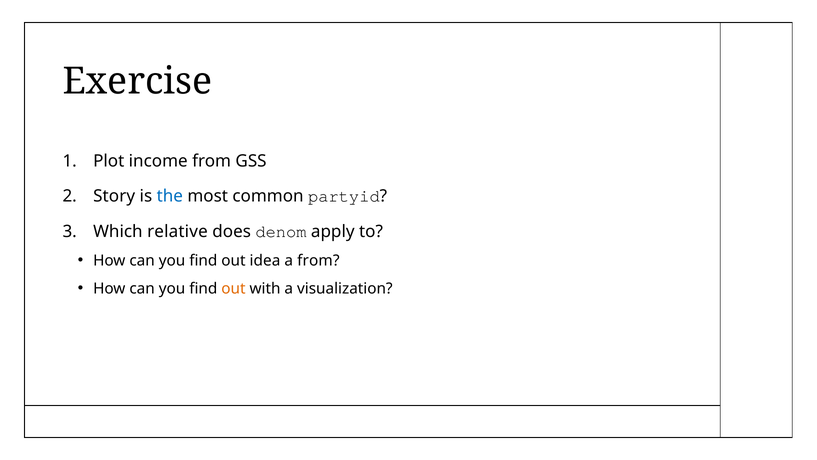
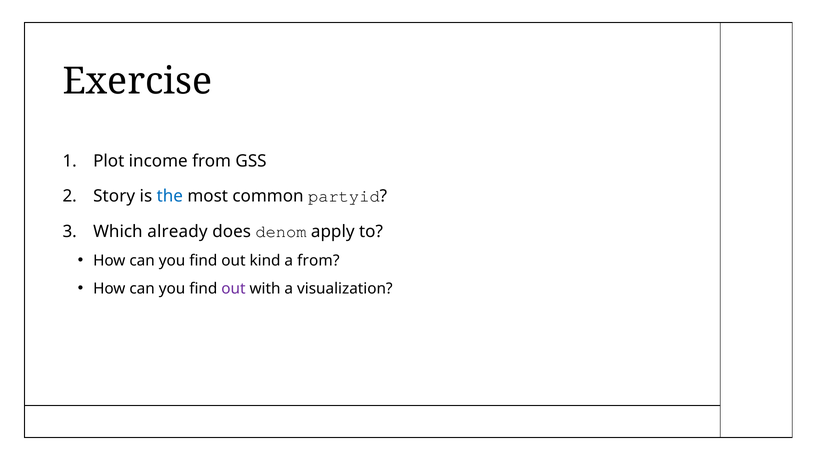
relative: relative -> already (177, 231)
idea: idea -> kind (265, 260)
out colour: orange -> purple (233, 288)
